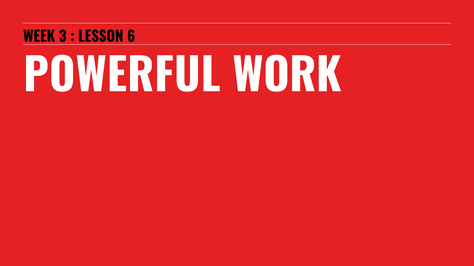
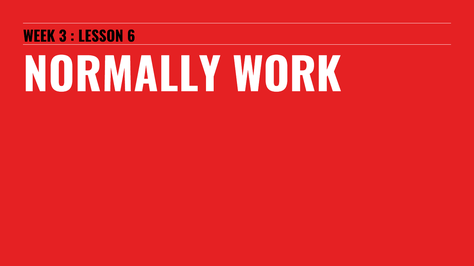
POWERFUL: POWERFUL -> NORMALLY (122, 77)
